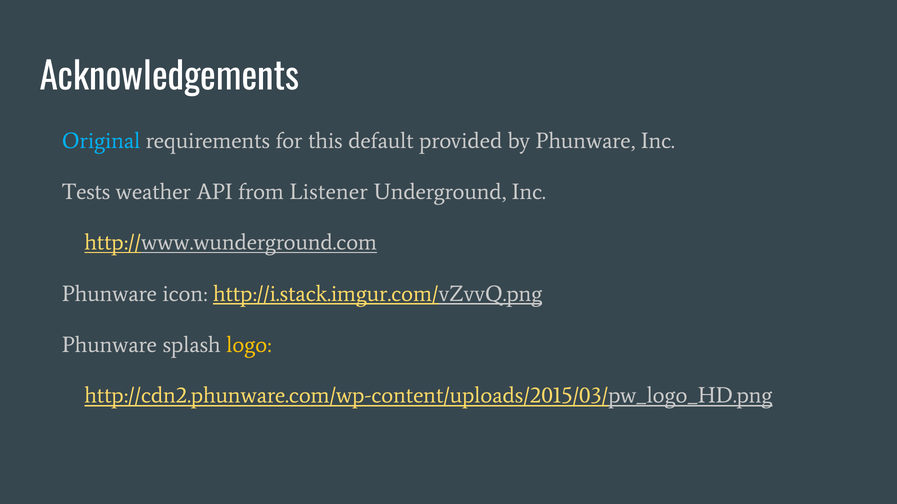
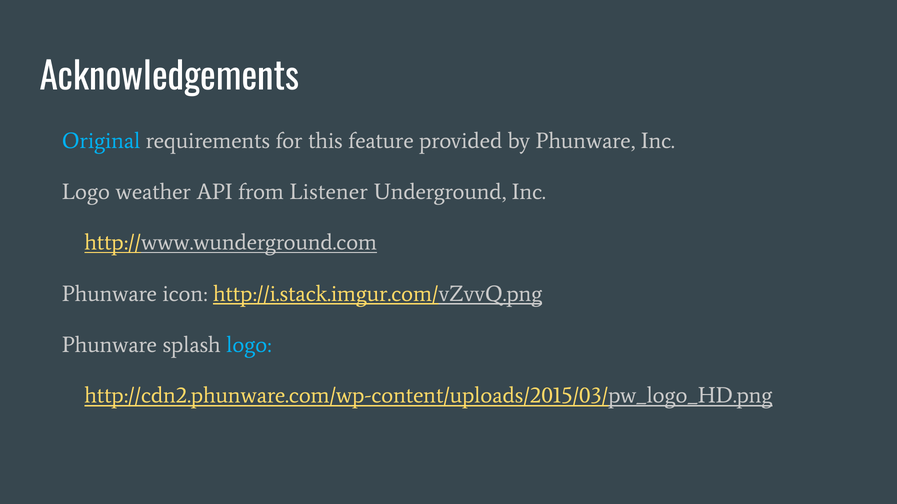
default: default -> feature (381, 141)
Tests: Tests -> Logo (86, 192)
logo colour: yellow -> light blue (249, 345)
